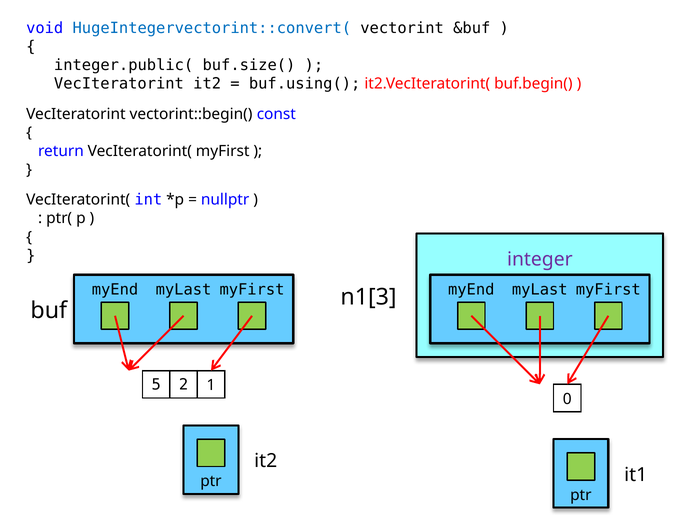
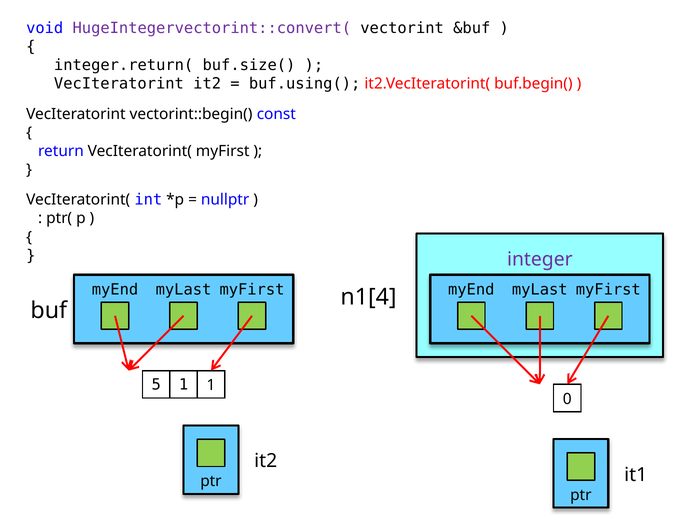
HugeIntegervectorint::convert( colour: blue -> purple (212, 28)
integer.public(: integer.public( -> integer.return( (124, 65)
n1[3: n1[3 -> n1[4 (368, 297)
5 2: 2 -> 1 (184, 385)
